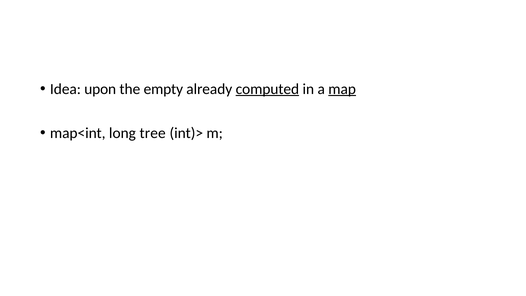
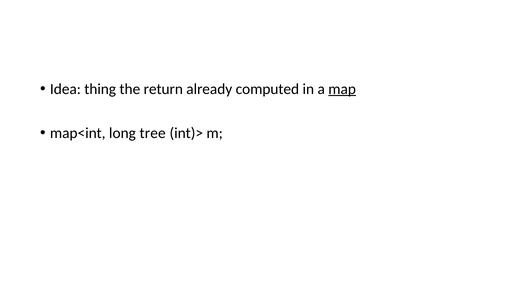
upon: upon -> thing (100, 89)
empty: empty -> return (163, 89)
computed underline: present -> none (267, 89)
